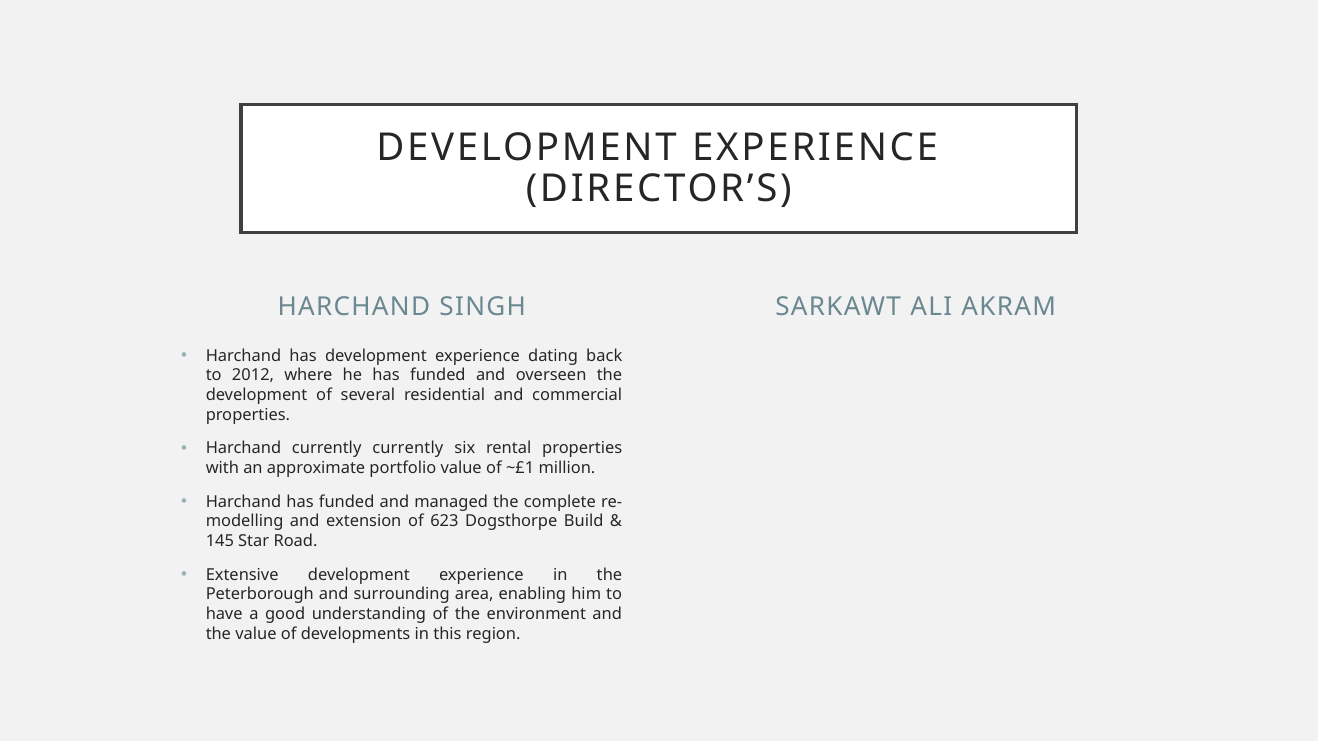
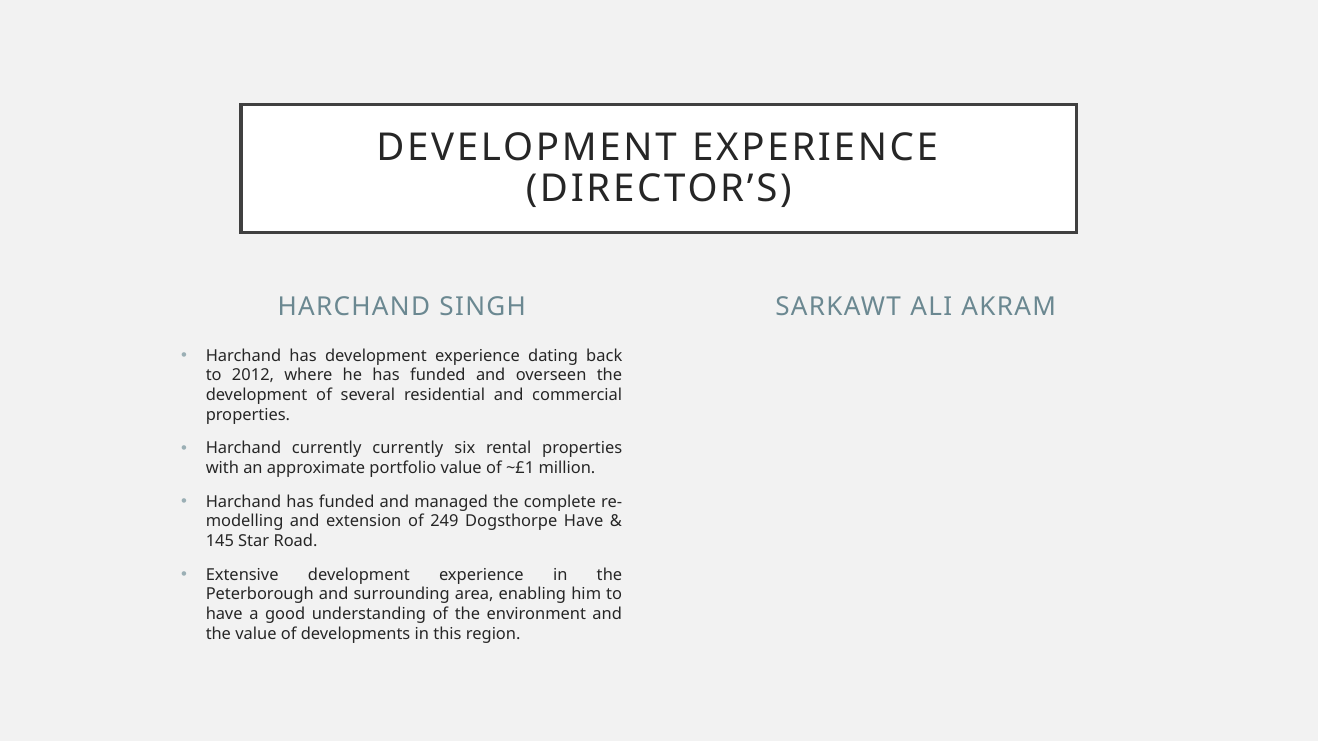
623: 623 -> 249 (444, 522)
Dogsthorpe Build: Build -> Have (584, 522)
